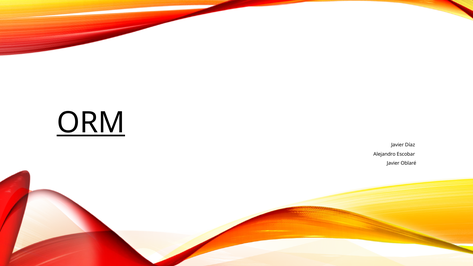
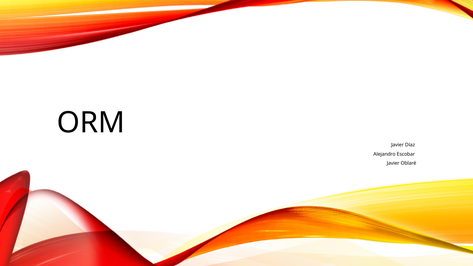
ORM underline: present -> none (91, 123)
